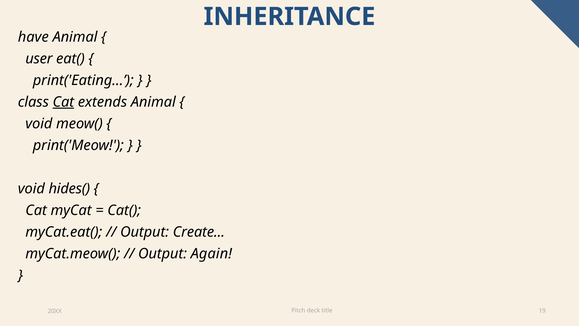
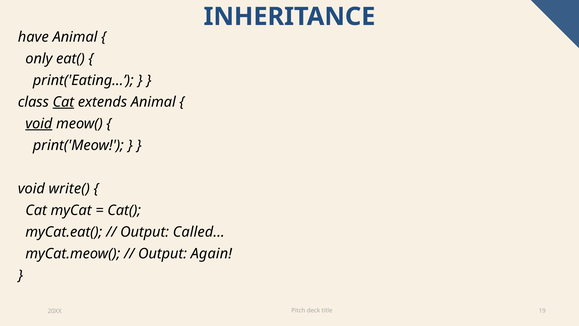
user: user -> only (39, 59)
void underline: none -> present (39, 124)
hides(: hides( -> write( (69, 189)
Create: Create -> Called (199, 232)
